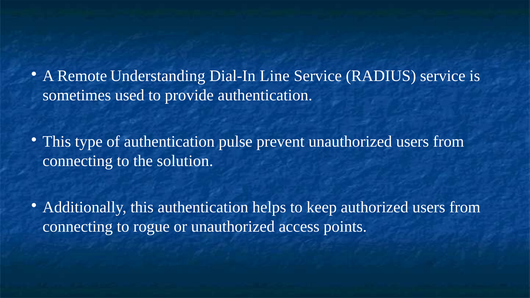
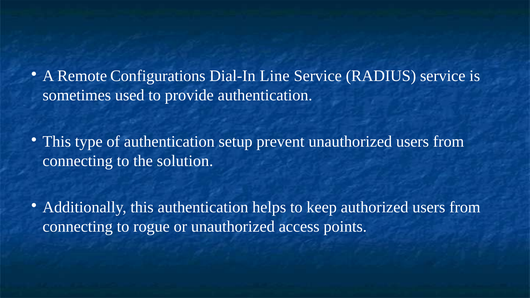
Understanding: Understanding -> Configurations (158, 76)
pulse: pulse -> setup (236, 142)
